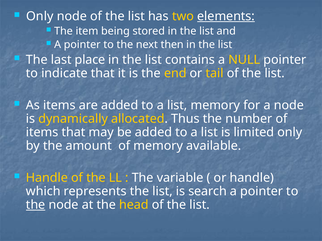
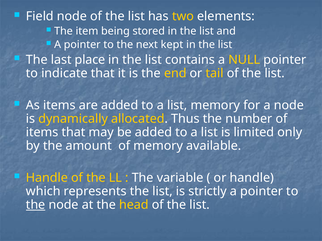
Only: Only -> Field (40, 16)
elements underline: present -> none (226, 16)
then: then -> kept (172, 45)
search: search -> strictly (208, 192)
